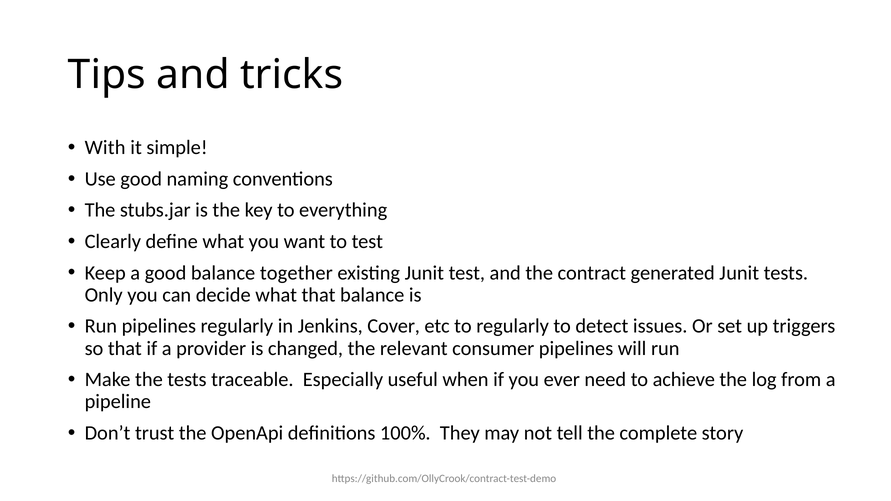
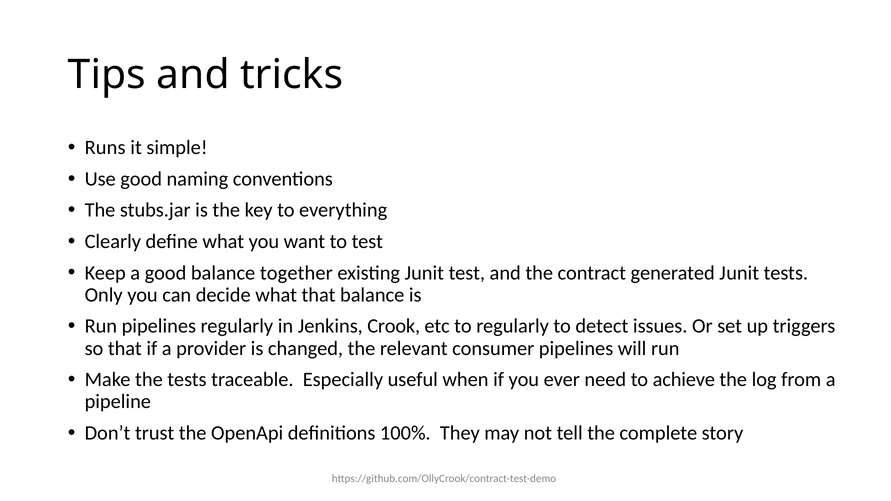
With: With -> Runs (105, 148)
Cover: Cover -> Crook (394, 326)
